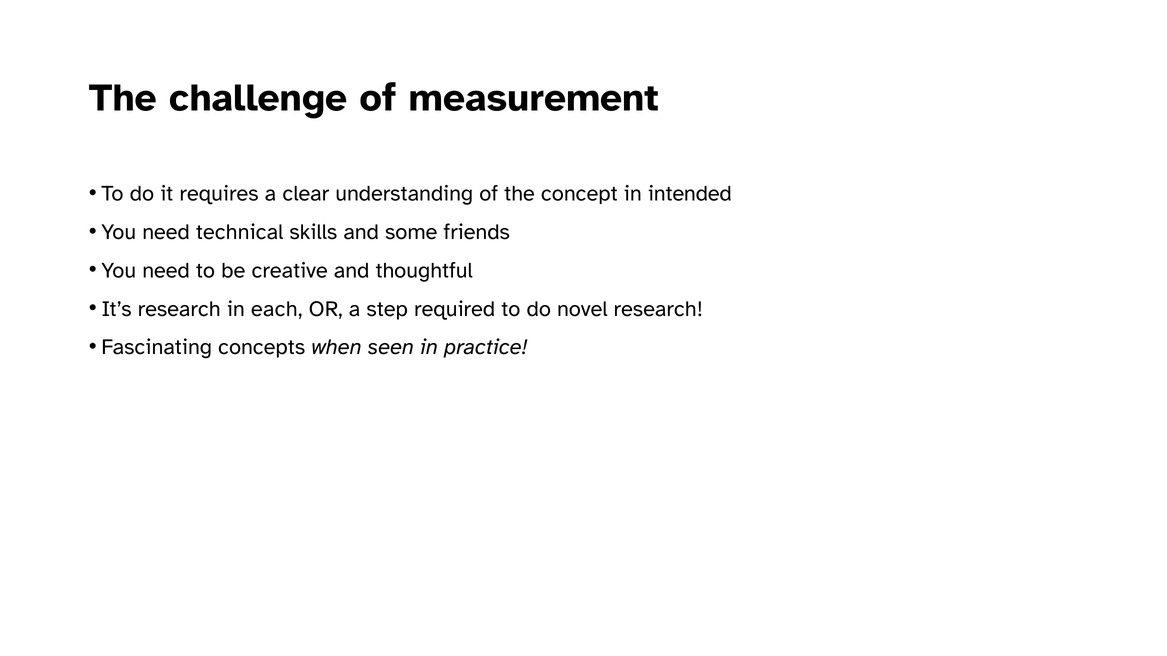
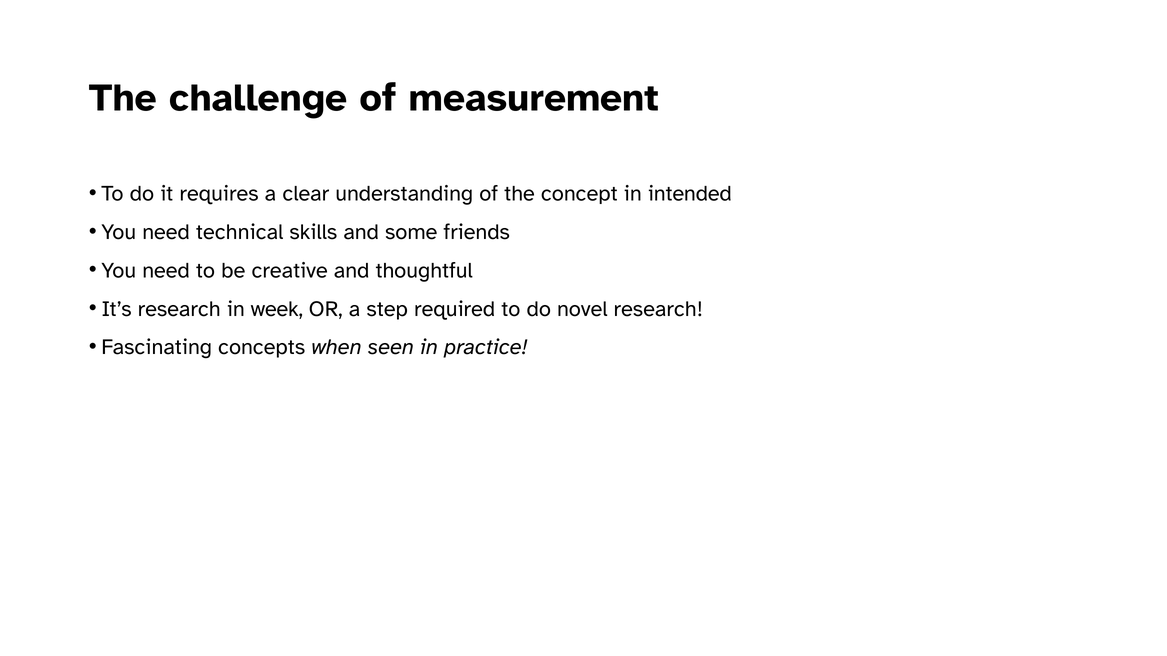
each: each -> week (277, 309)
